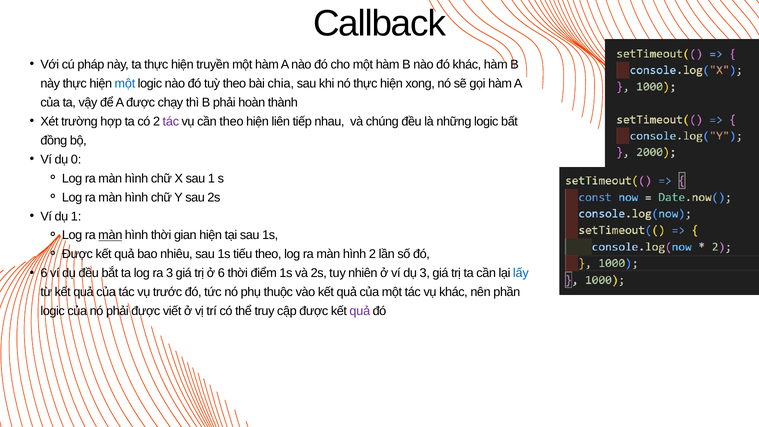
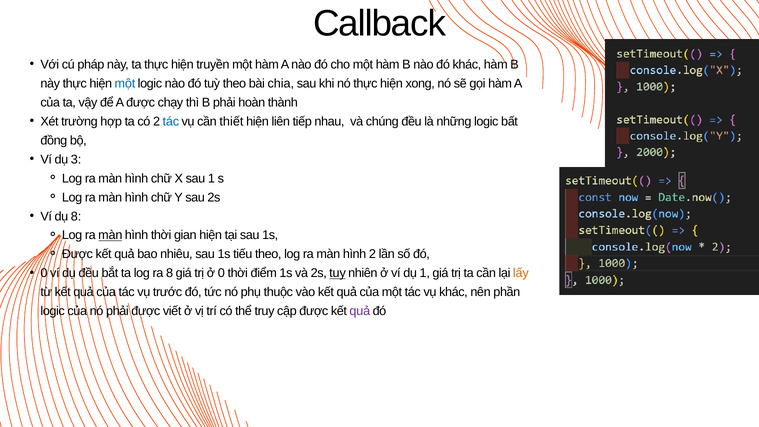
tác colour: purple -> blue (171, 121)
cần theo: theo -> thiết (231, 121)
0: 0 -> 3 (76, 159)
dụ 1: 1 -> 8 (76, 216)
6: 6 -> 0 (44, 273)
ra 3: 3 -> 8 (170, 273)
ở 6: 6 -> 0 (221, 273)
tuy underline: none -> present (338, 273)
dụ 3: 3 -> 1 (425, 273)
lấy colour: blue -> orange (521, 273)
